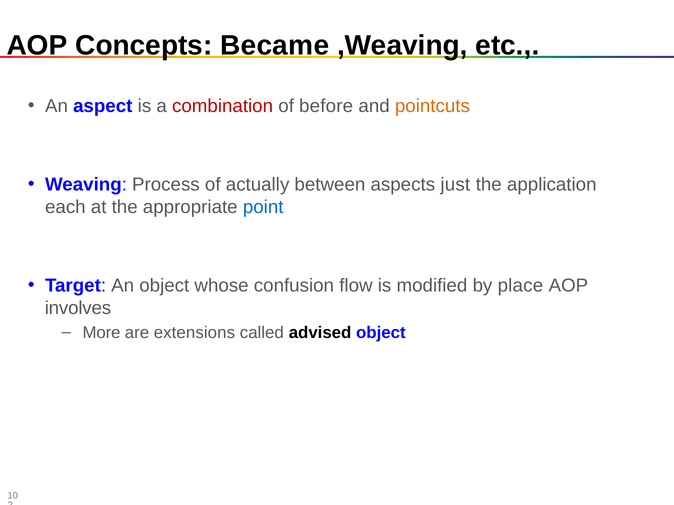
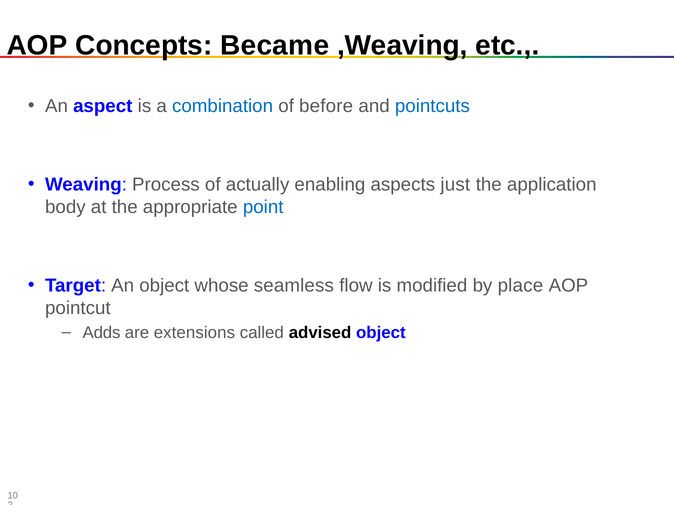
combination colour: red -> blue (223, 106)
pointcuts colour: orange -> blue (432, 106)
between: between -> enabling (330, 185)
each: each -> body (65, 207)
confusion: confusion -> seamless (294, 286)
involves: involves -> pointcut (78, 308)
More: More -> Adds (102, 333)
